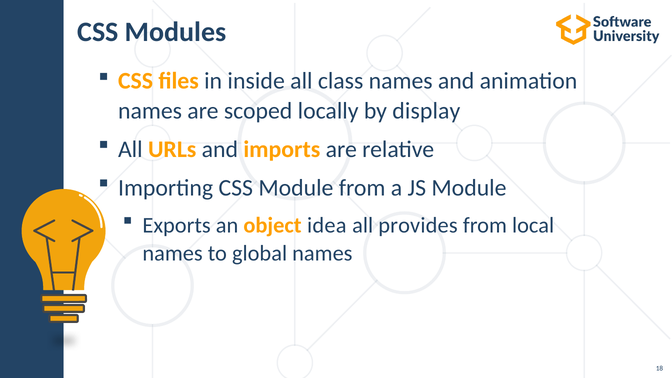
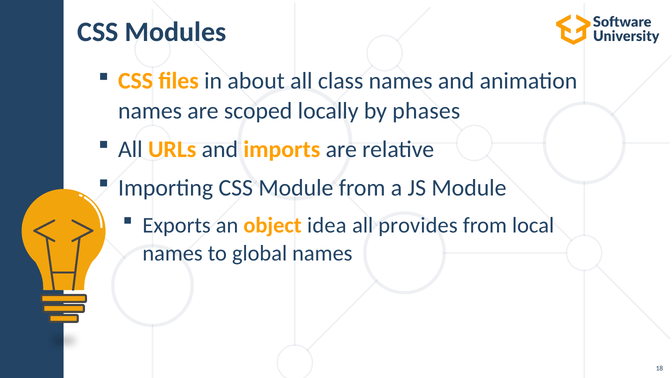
inside: inside -> about (256, 81)
display: display -> phases (426, 111)
